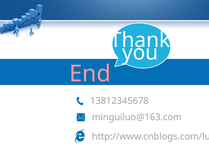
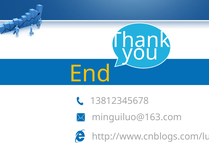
End colour: pink -> yellow (90, 74)
